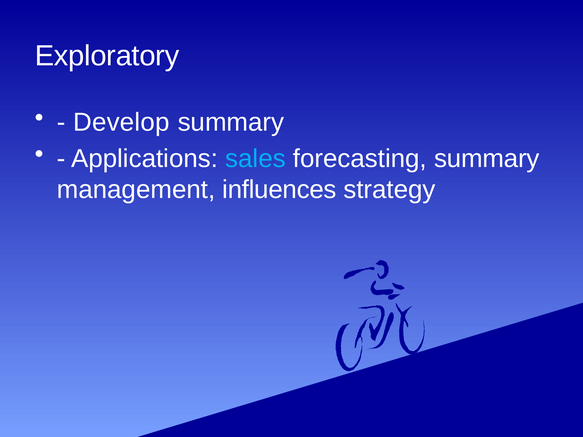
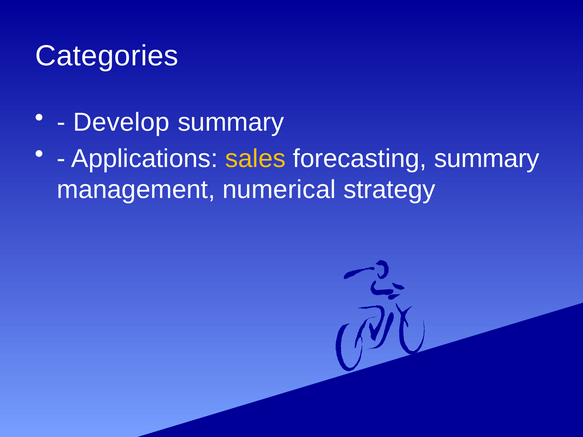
Exploratory: Exploratory -> Categories (107, 56)
sales colour: light blue -> yellow (256, 159)
influences: influences -> numerical (279, 190)
